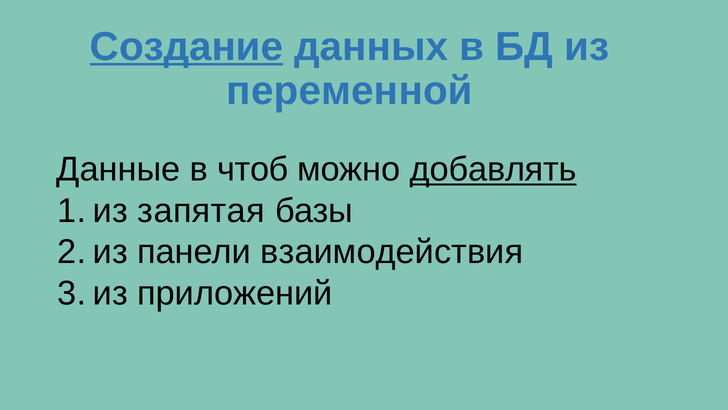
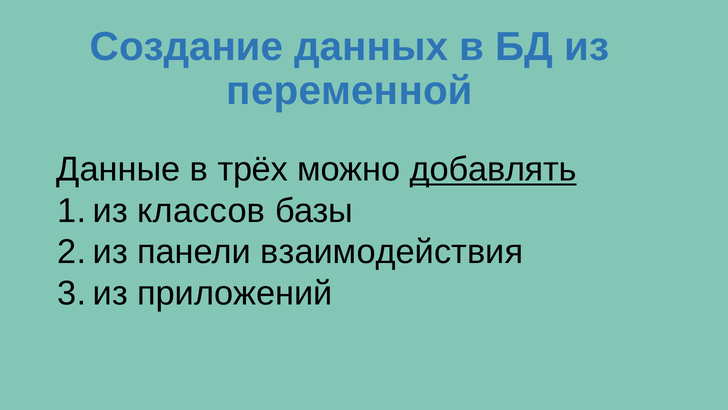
Создание underline: present -> none (187, 47)
чтоб: чтоб -> трёх (253, 169)
запятая: запятая -> классов (201, 211)
